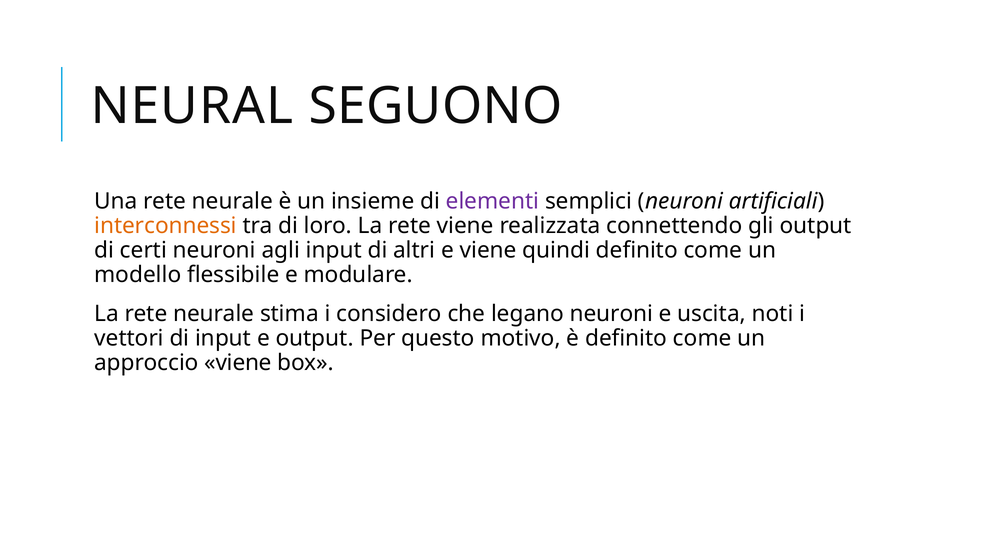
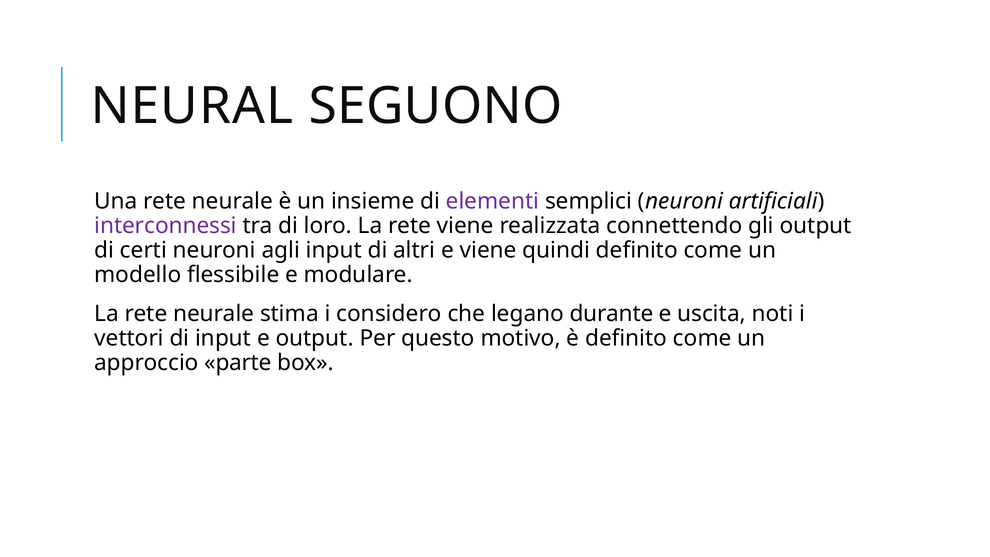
interconnessi colour: orange -> purple (166, 226)
legano neuroni: neuroni -> durante (611, 314)
approccio viene: viene -> parte (238, 363)
